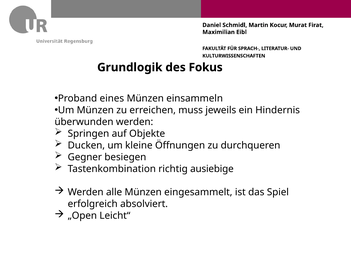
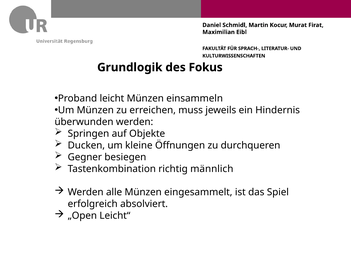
eines: eines -> leicht (112, 98)
ausiebige: ausiebige -> männlich (212, 168)
